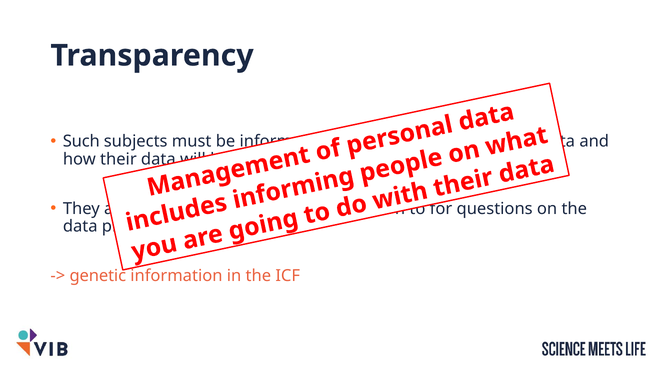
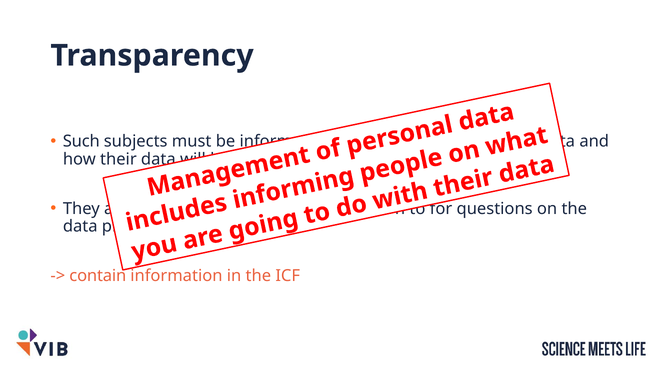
genetic: genetic -> contain (98, 276)
